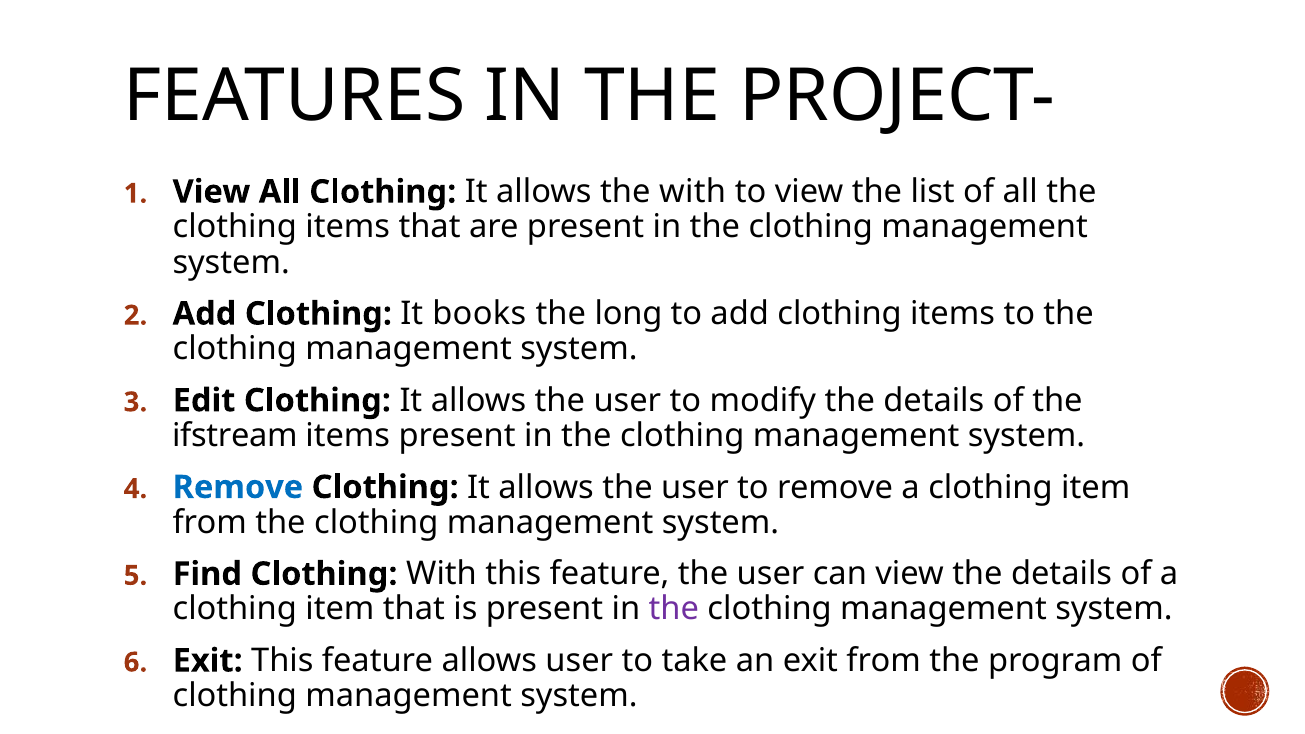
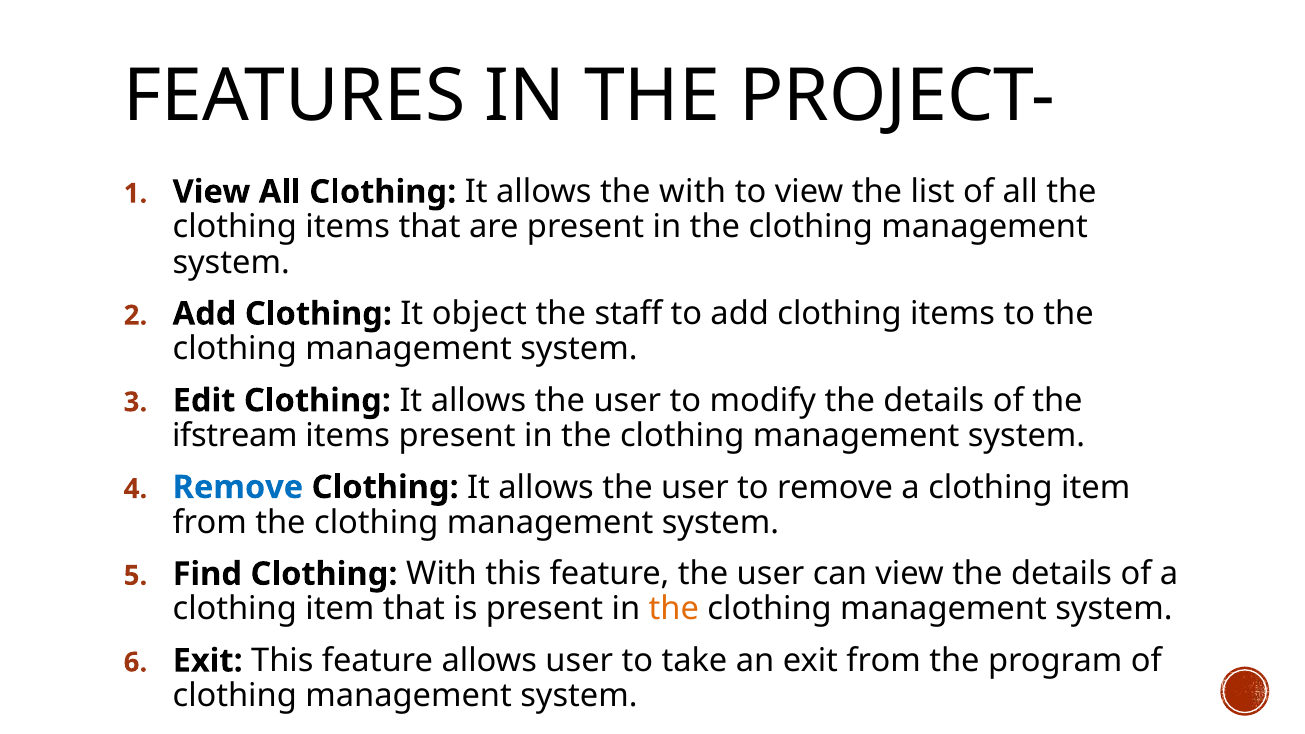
books: books -> object (479, 314)
long: long -> staff (628, 314)
the colour: purple -> orange (674, 609)
